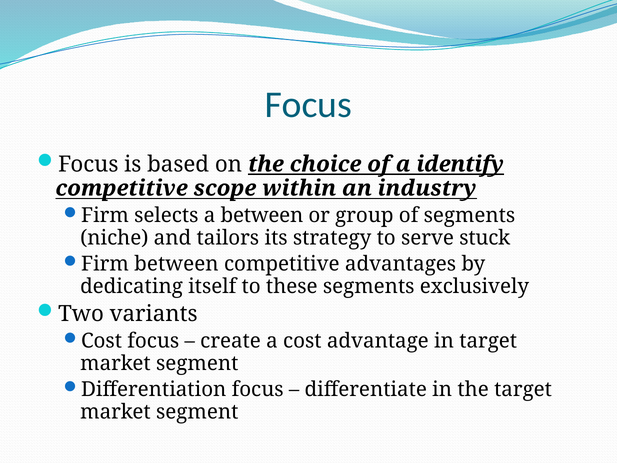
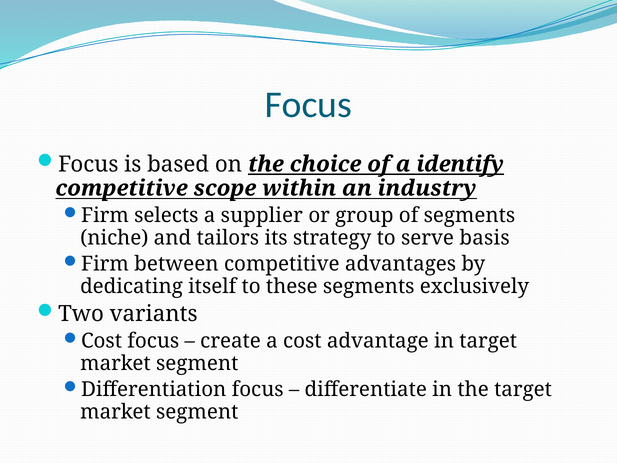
a between: between -> supplier (262, 215)
stuck: stuck -> basis (485, 238)
